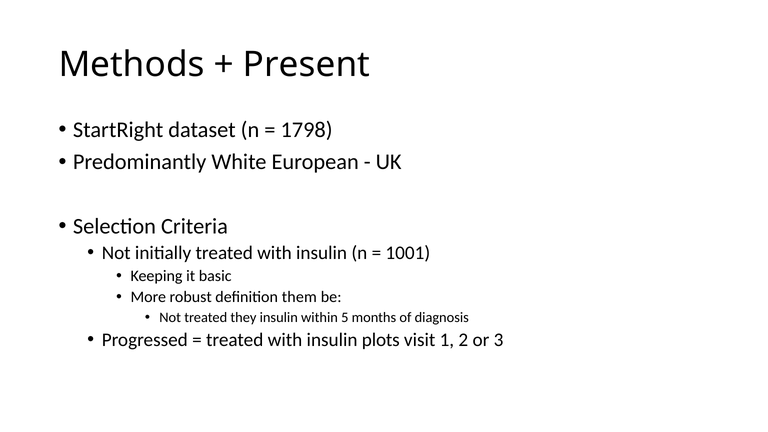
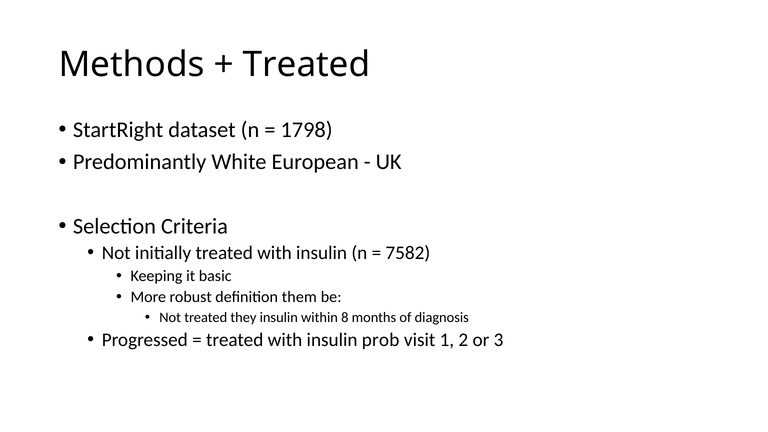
Present: Present -> Treated (307, 65)
1001: 1001 -> 7582 (408, 253)
5: 5 -> 8 (345, 318)
plots: plots -> prob (381, 340)
